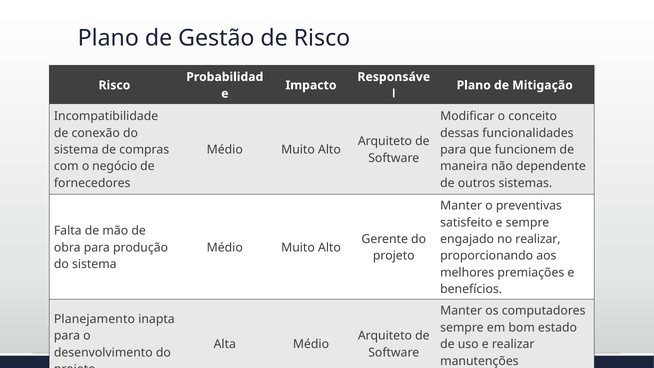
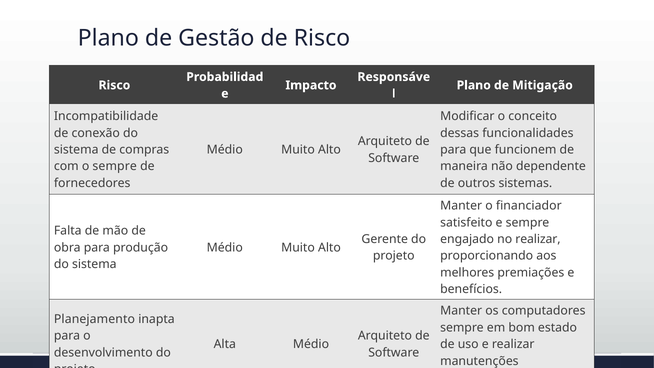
o negócio: negócio -> sempre (115, 166)
o preventivas: preventivas -> financiador (529, 206)
